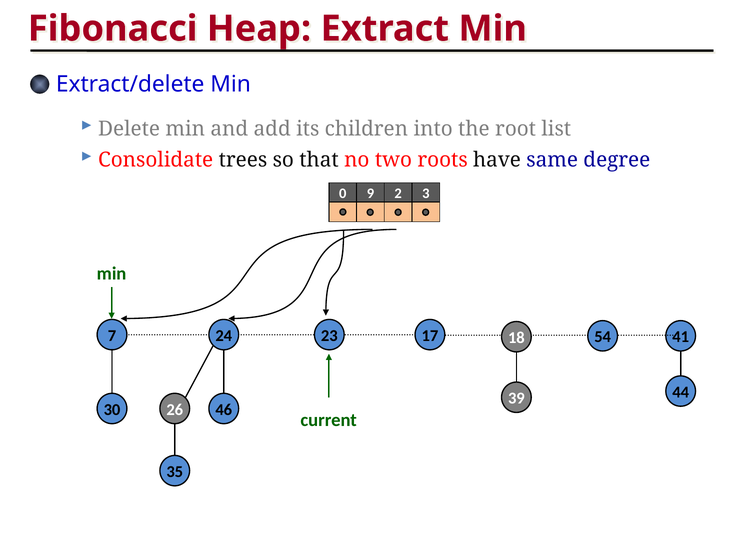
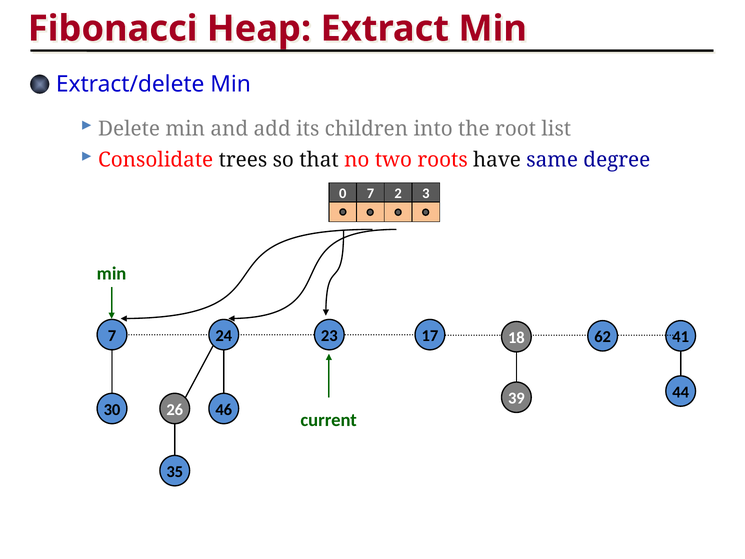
0 9: 9 -> 7 (370, 193)
54: 54 -> 62 (603, 337)
